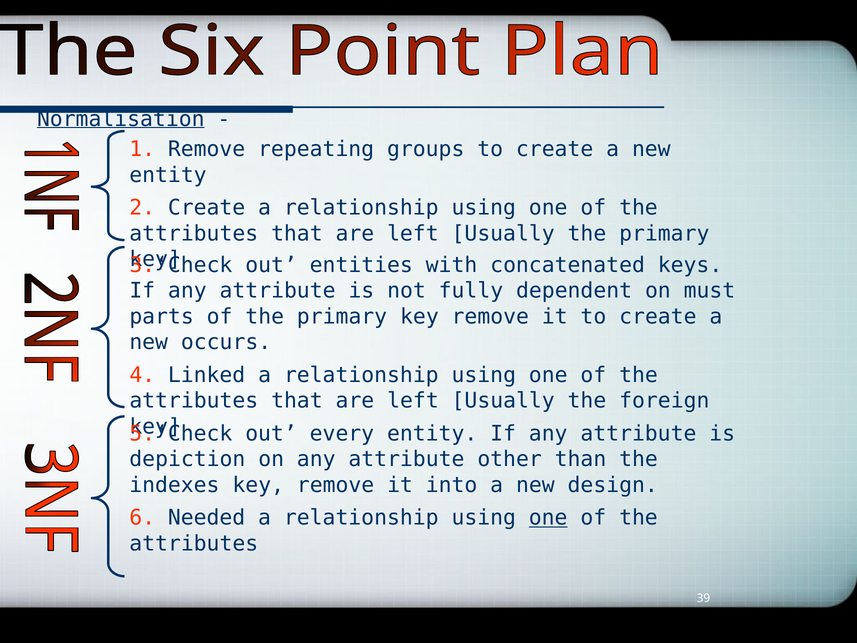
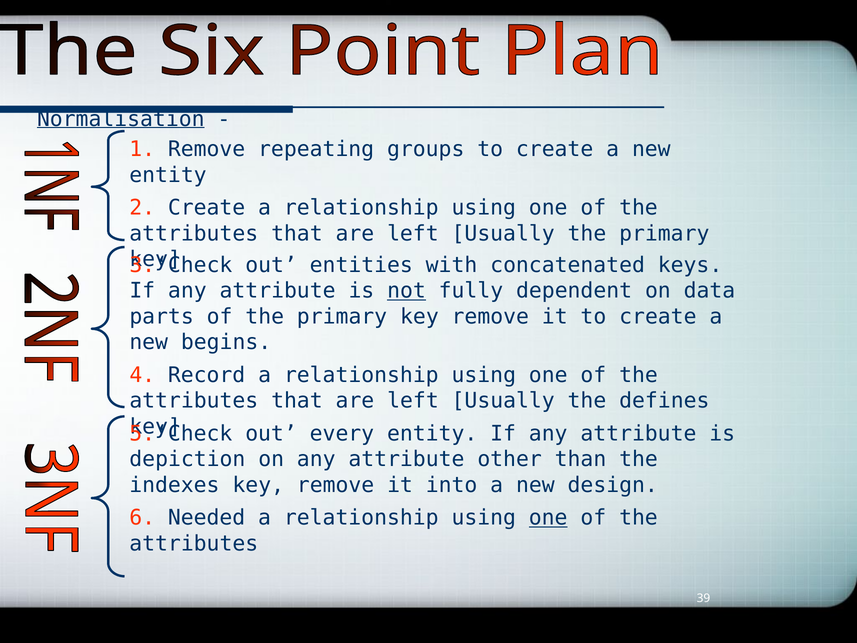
not underline: none -> present (406, 291)
must: must -> data (709, 291)
occurs: occurs -> begins (226, 342)
Linked: Linked -> Record (207, 375)
foreign: foreign -> defines (664, 401)
